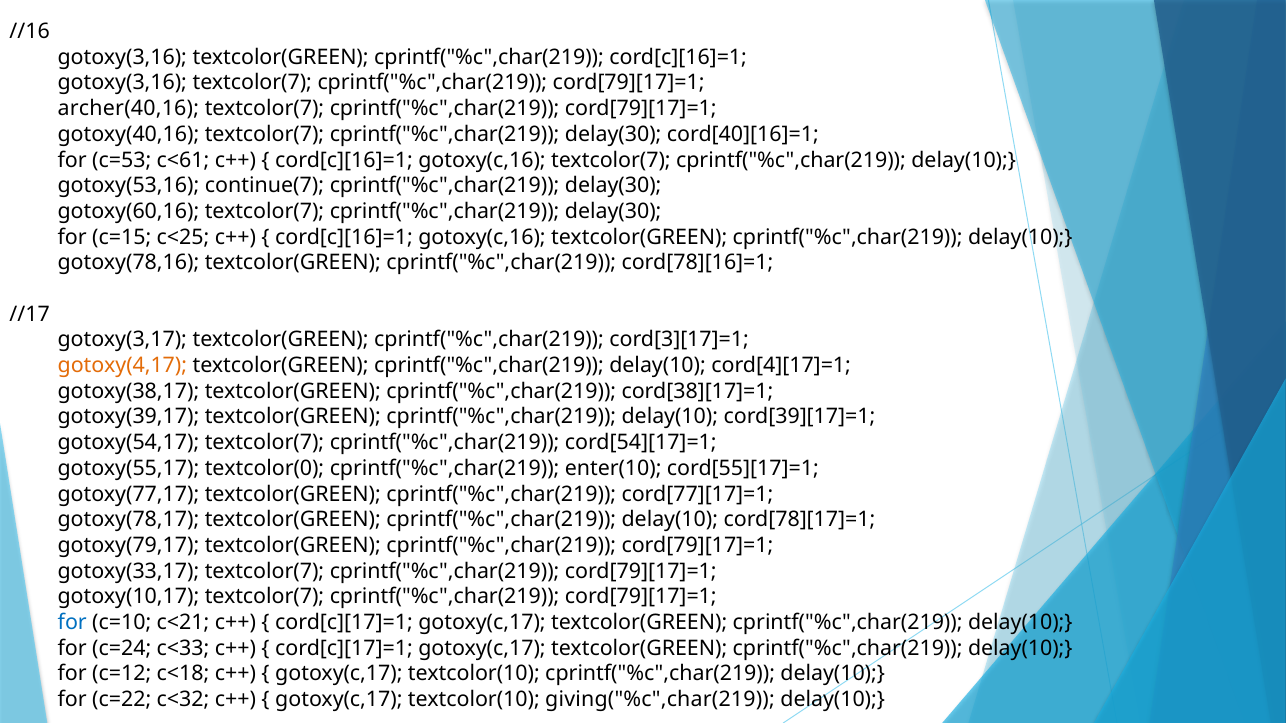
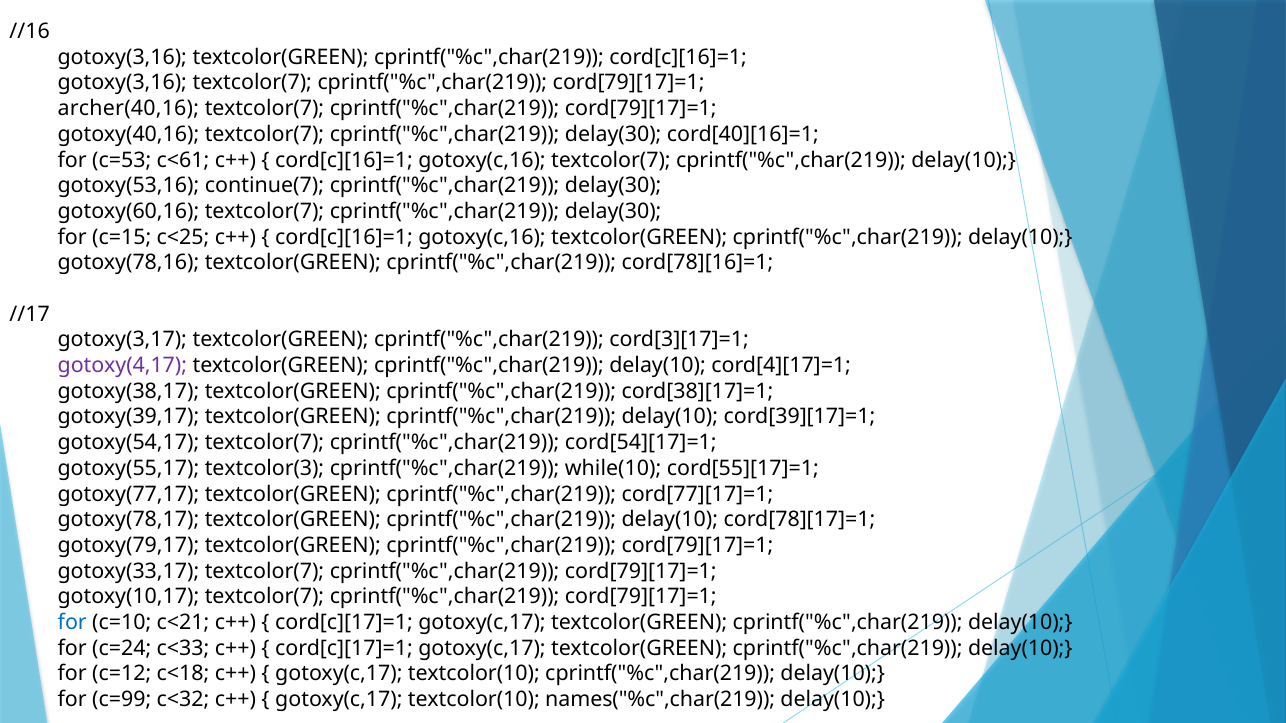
gotoxy(4,17 colour: orange -> purple (122, 366)
textcolor(0: textcolor(0 -> textcolor(3 (264, 469)
enter(10: enter(10 -> while(10 (613, 469)
c=22: c=22 -> c=99 (122, 700)
giving("%c",char(219: giving("%c",char(219 -> names("%c",char(219 (660, 700)
